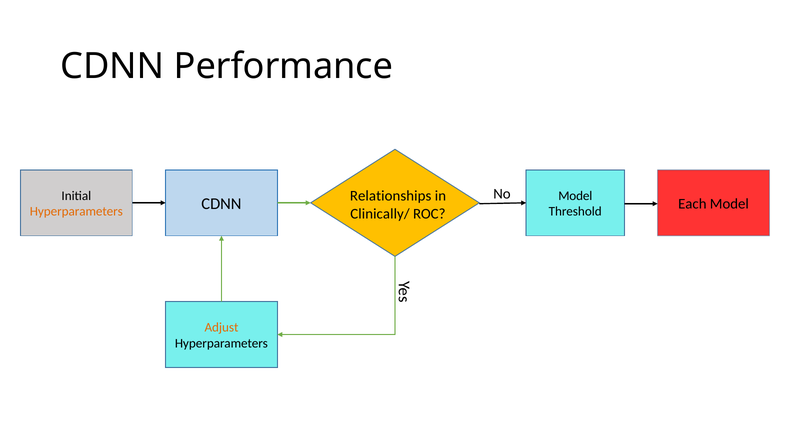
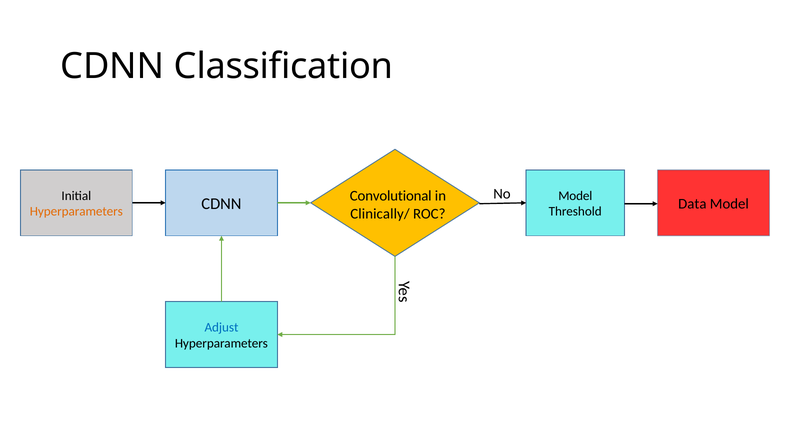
Performance: Performance -> Classification (284, 66)
Relationships: Relationships -> Convolutional (391, 196)
Each: Each -> Data (692, 204)
Adjust colour: orange -> blue (221, 328)
